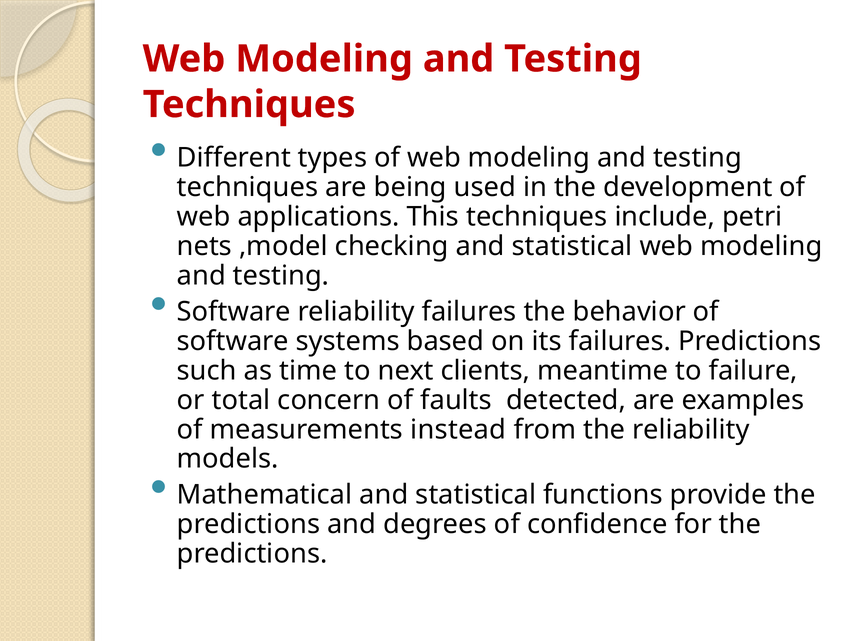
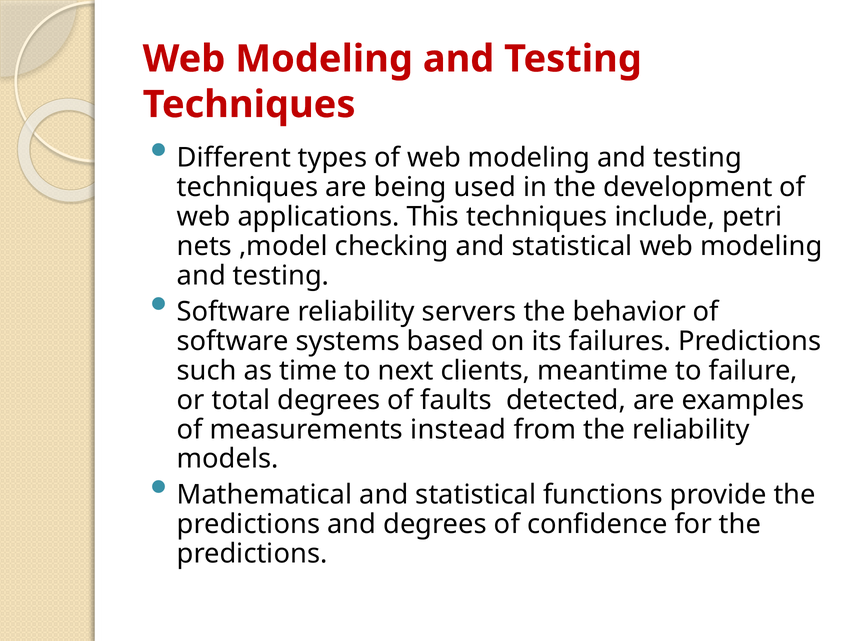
reliability failures: failures -> servers (469, 312)
total concern: concern -> degrees (329, 400)
